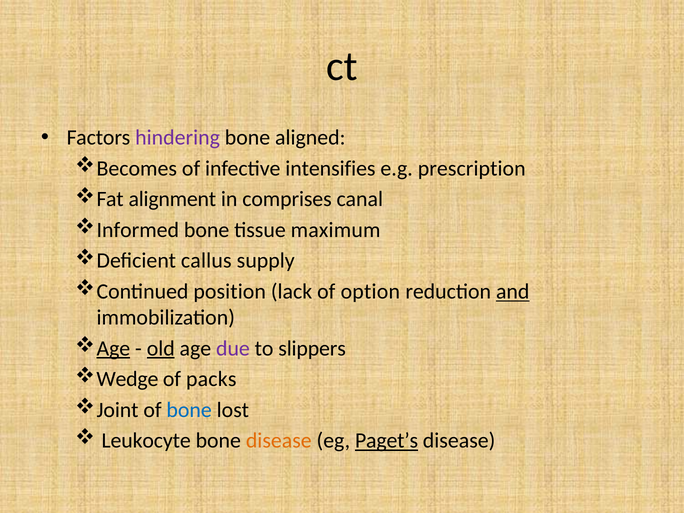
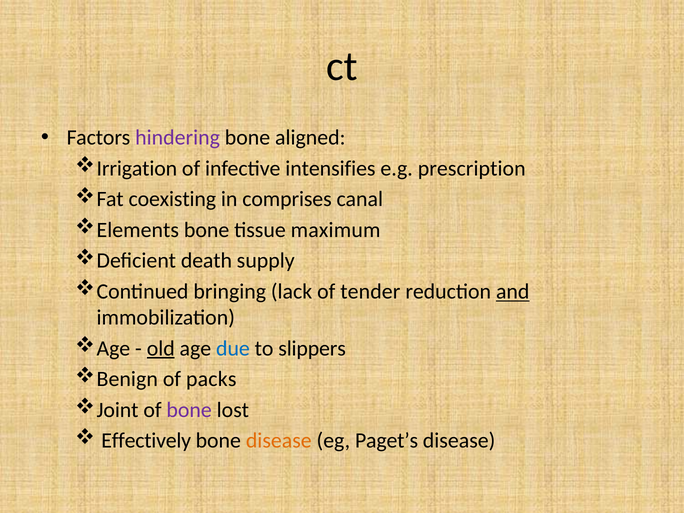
Becomes: Becomes -> Irrigation (137, 169)
alignment: alignment -> coexisting (172, 199)
Informed: Informed -> Elements (138, 230)
callus: callus -> death (206, 261)
position: position -> bringing (230, 292)
option: option -> tender (370, 292)
Age underline: present -> none (113, 348)
due colour: purple -> blue (233, 348)
Wedge: Wedge -> Benign (127, 379)
bone colour: blue -> purple (189, 410)
Leukocyte: Leukocyte -> Effectively (146, 441)
Paget’s underline: present -> none (387, 441)
